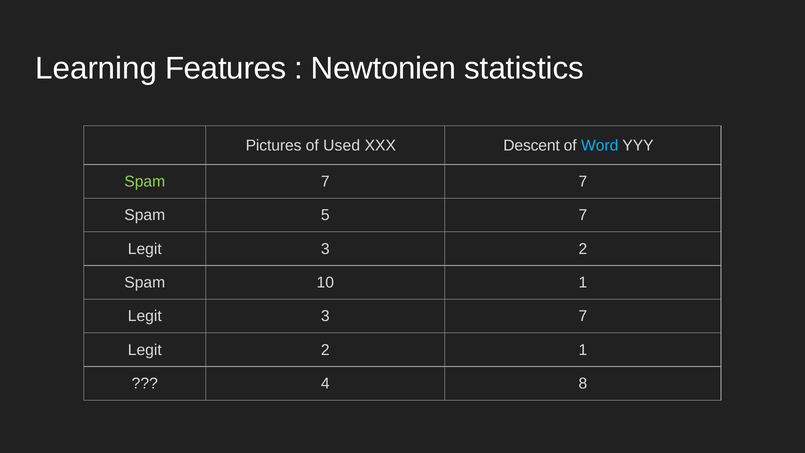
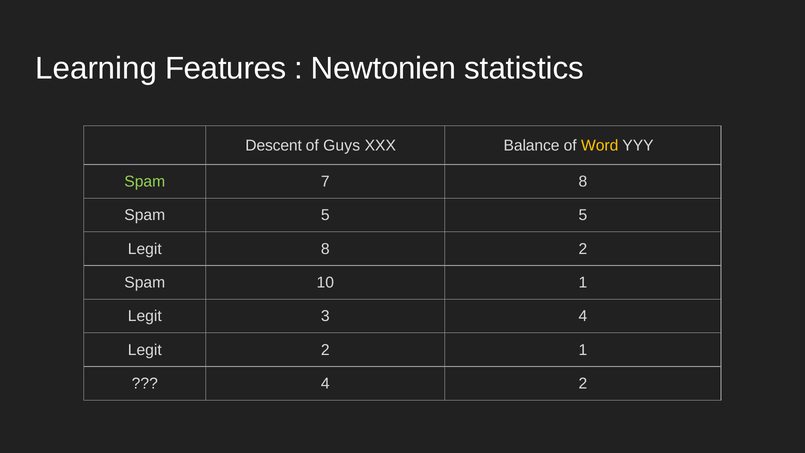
Pictures: Pictures -> Descent (274, 145)
Used: Used -> Guys (342, 145)
Descent: Descent -> Balance (532, 145)
Word colour: light blue -> yellow (600, 145)
7 7: 7 -> 8 (583, 181)
5 7: 7 -> 5 (583, 215)
3: 3 -> 8 (325, 249)
3 7: 7 -> 4 (583, 316)
4 8: 8 -> 2 (583, 383)
